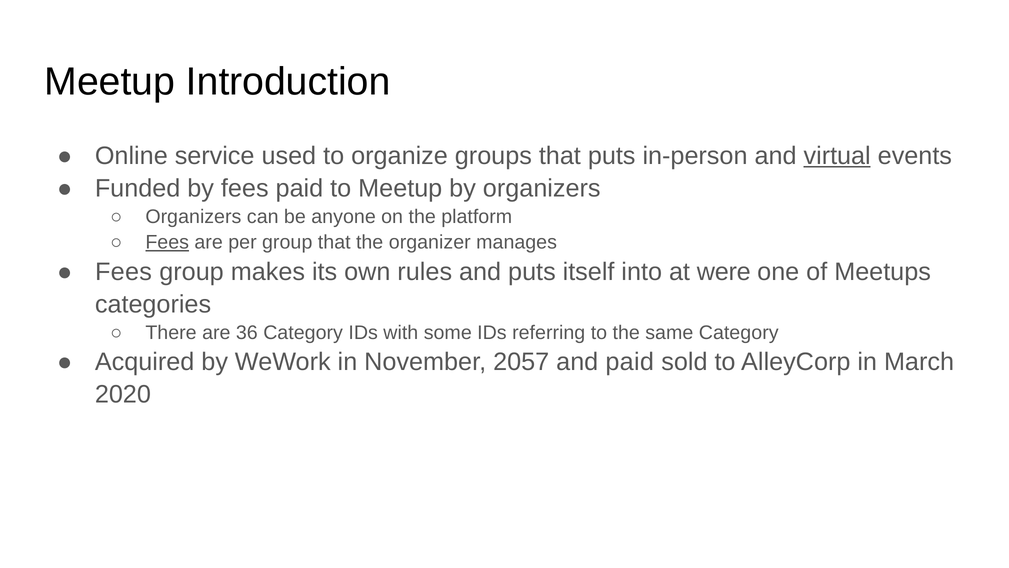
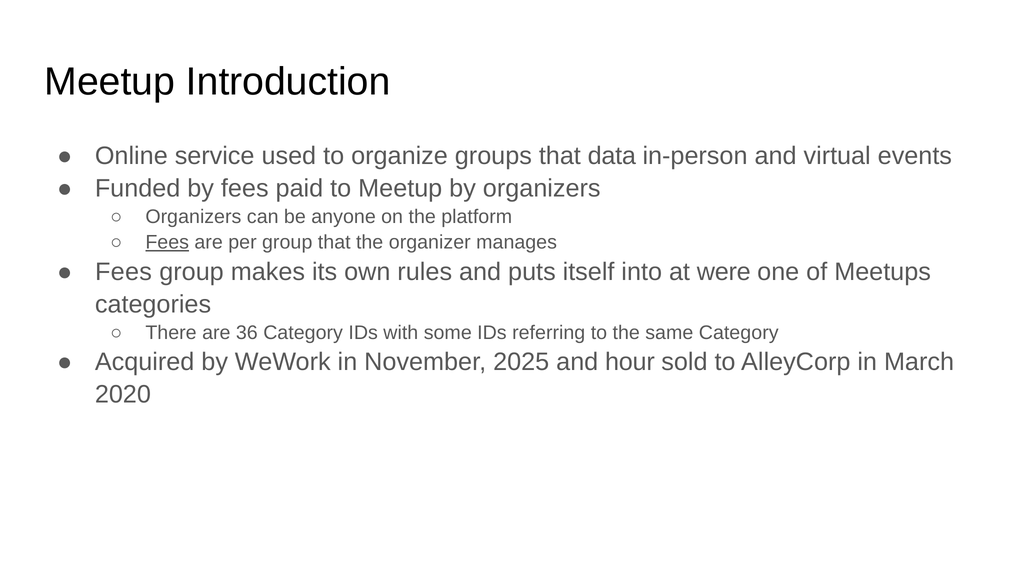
that puts: puts -> data (612, 156)
virtual underline: present -> none (837, 156)
2057: 2057 -> 2025 (521, 362)
and paid: paid -> hour (630, 362)
